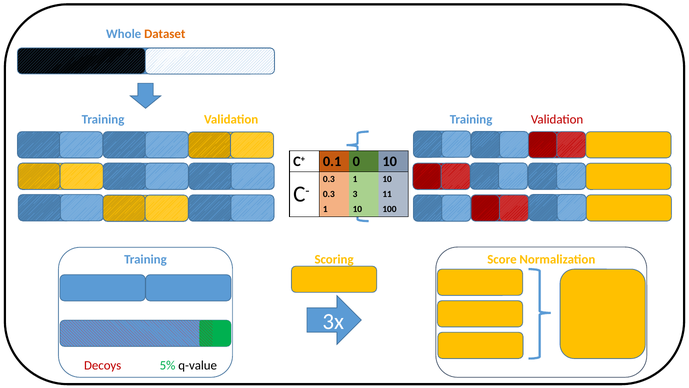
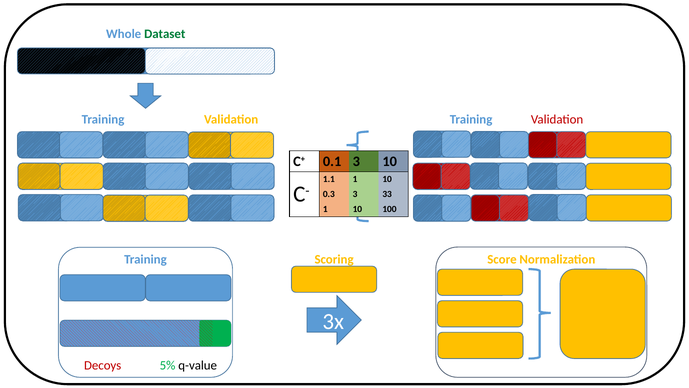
Dataset colour: orange -> green (165, 34)
0.1 0: 0 -> 3 (356, 161)
0.3: 0.3 -> 1.1 (329, 179)
11: 11 -> 33 (387, 194)
